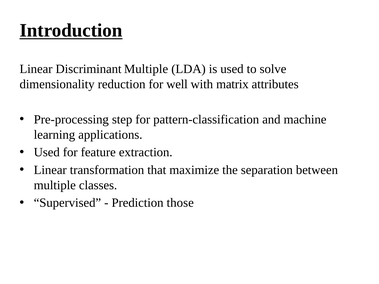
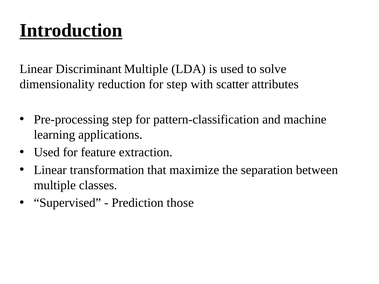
for well: well -> step (177, 84)
matrix: matrix -> scatter (232, 84)
